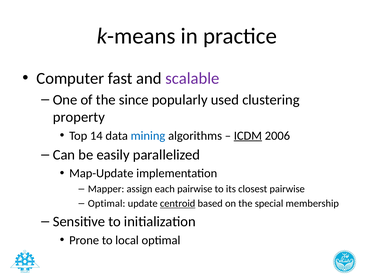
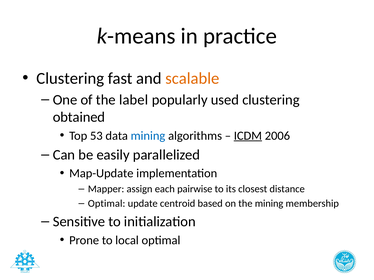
Computer: Computer -> Clustering (70, 78)
scalable colour: purple -> orange (192, 78)
since: since -> label (134, 100)
property: property -> obtained (79, 117)
14: 14 -> 53 (96, 136)
closest pairwise: pairwise -> distance (287, 189)
centroid underline: present -> none (178, 204)
the special: special -> mining (269, 204)
